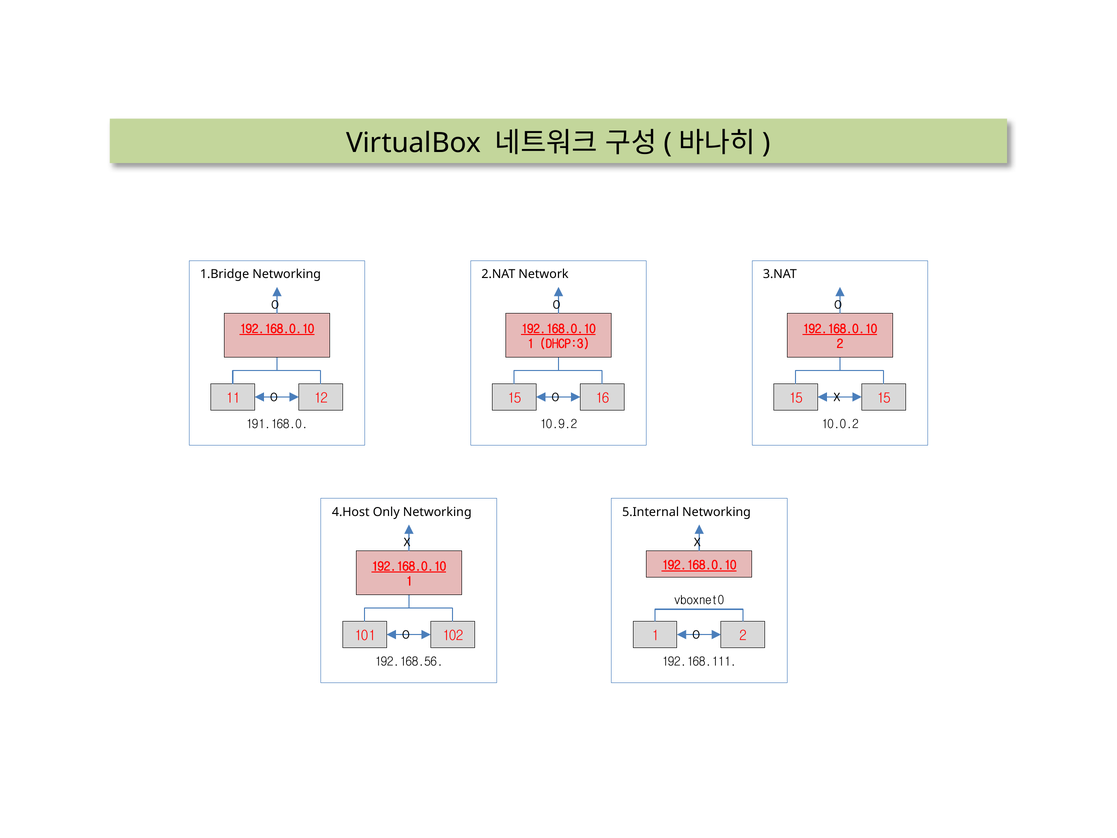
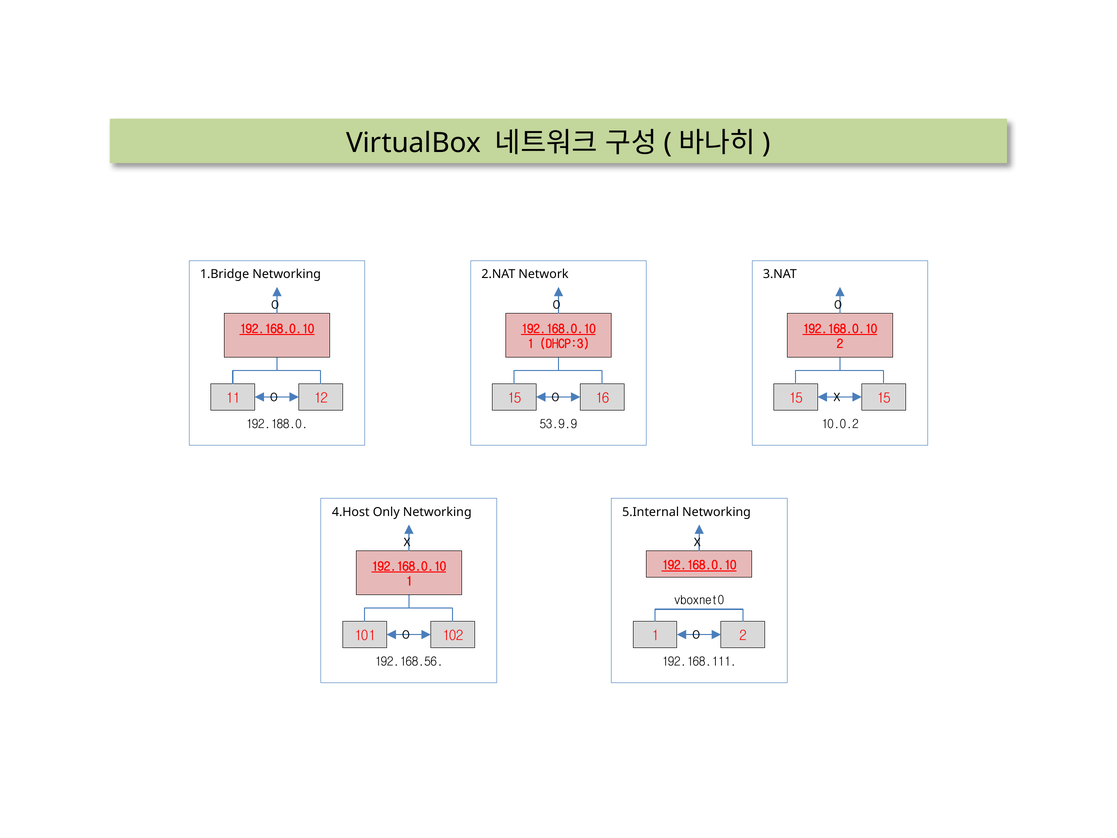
191.168.0: 191.168.0 -> 192.188.0 (277, 424)
10.9.2: 10.9.2 -> 53.9.9 (558, 424)
